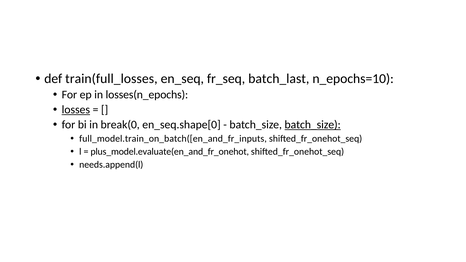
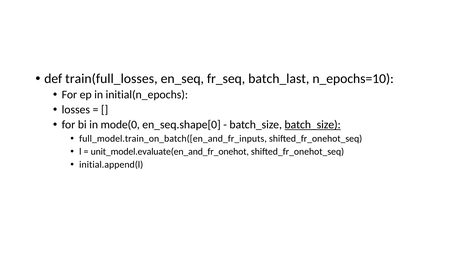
losses(n_epochs: losses(n_epochs -> initial(n_epochs (147, 95)
losses underline: present -> none (76, 110)
break(0: break(0 -> mode(0 (120, 125)
plus_model.evaluate(en_and_fr_onehot: plus_model.evaluate(en_and_fr_onehot -> unit_model.evaluate(en_and_fr_onehot (170, 152)
needs.append(l: needs.append(l -> initial.append(l (111, 165)
